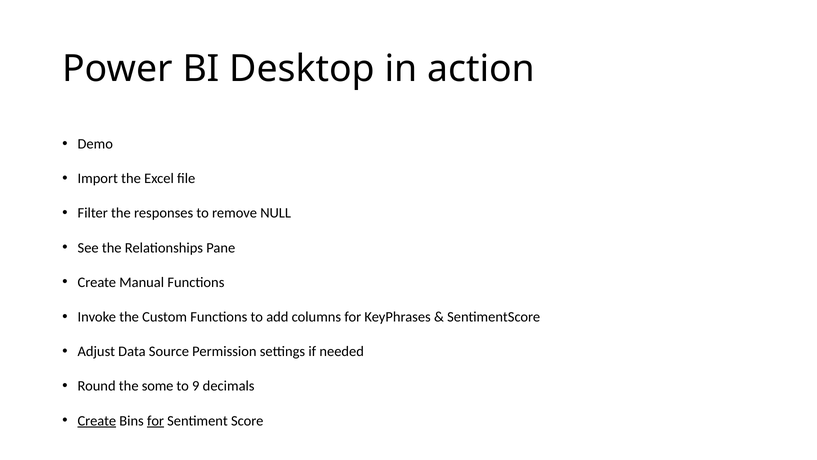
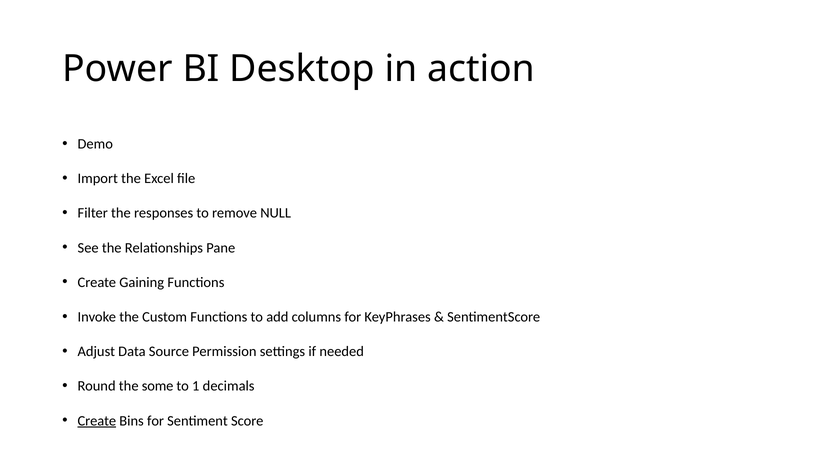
Manual: Manual -> Gaining (142, 282)
9: 9 -> 1 (196, 386)
for underline: present -> none (156, 420)
